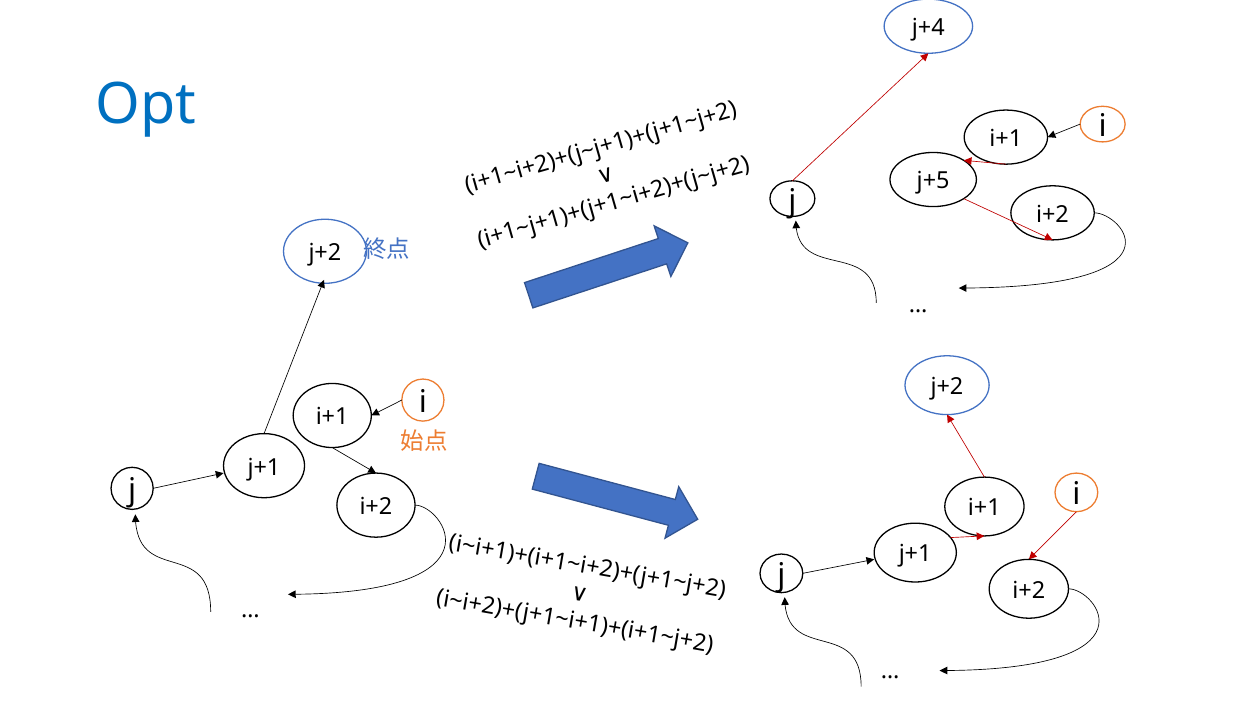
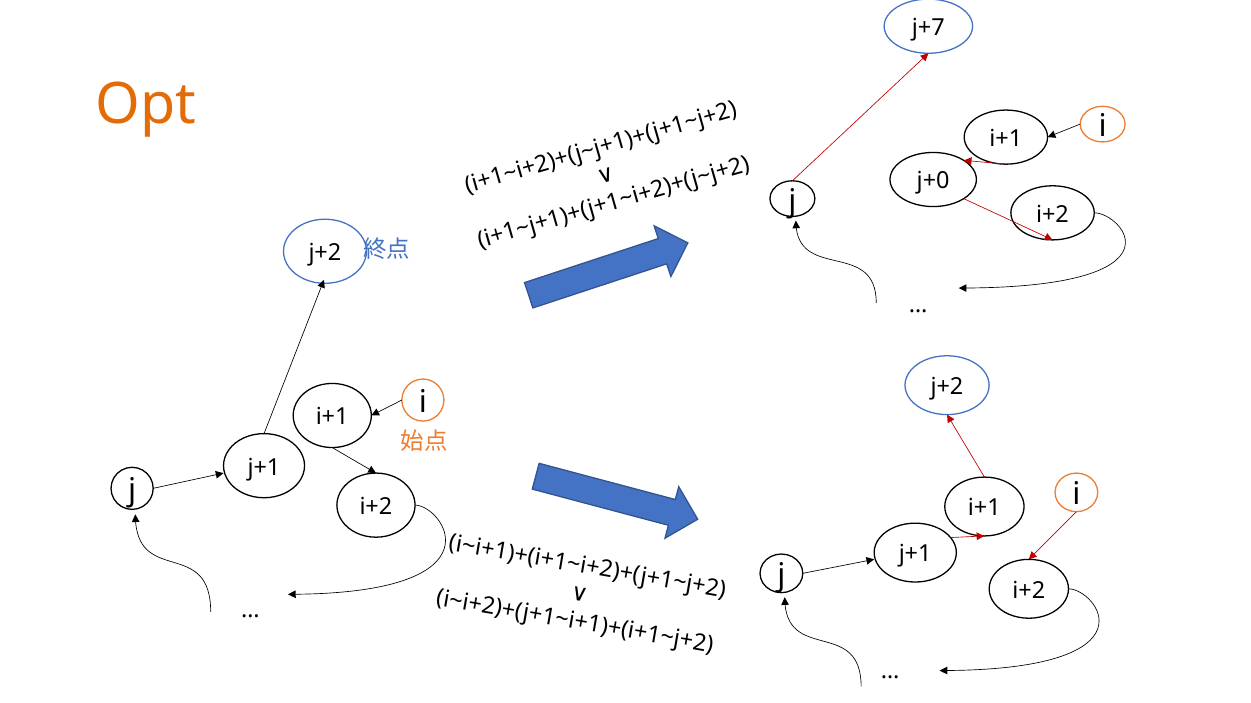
j+4: j+4 -> j+7 (928, 28)
Opt colour: blue -> orange (146, 105)
j+5: j+5 -> j+0 (933, 181)
